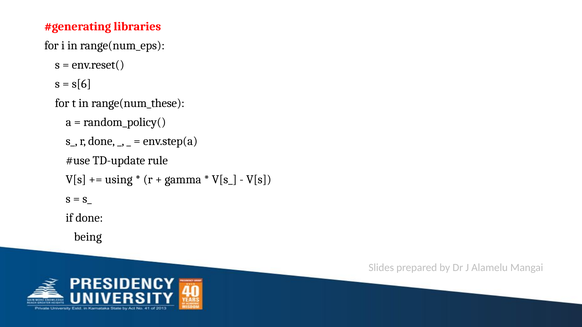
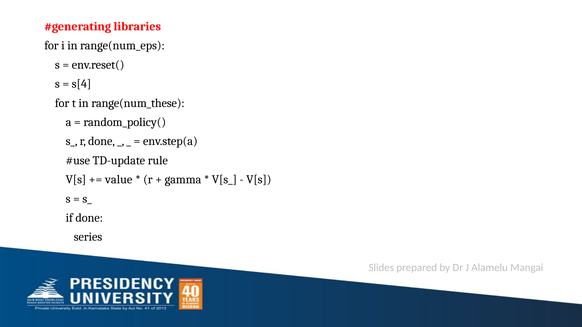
s[6: s[6 -> s[4 (82, 84)
using: using -> value (119, 180)
being: being -> series (88, 237)
